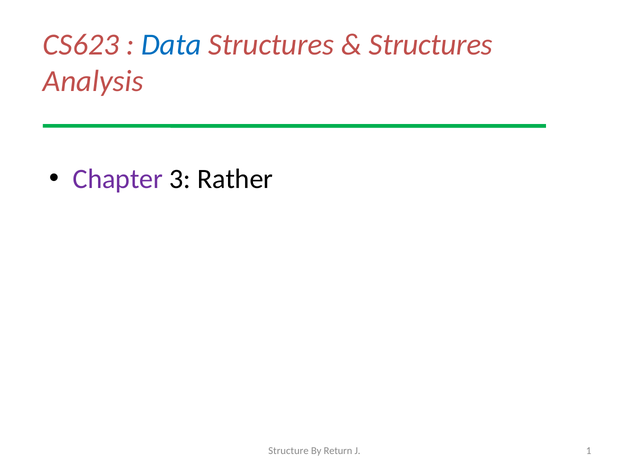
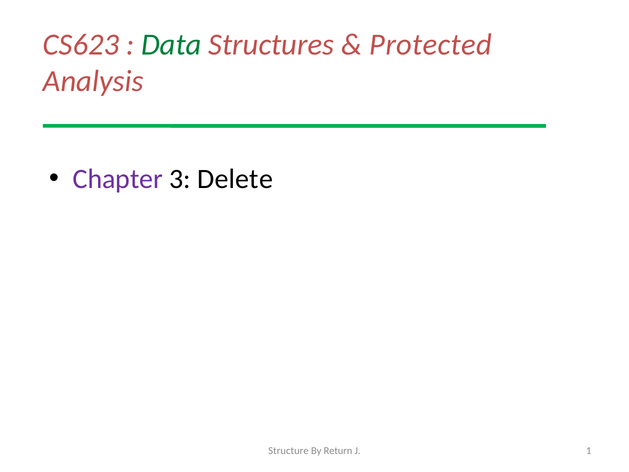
Data colour: blue -> green (171, 45)
Structures: Structures -> Protected (431, 45)
Rather: Rather -> Delete (235, 179)
